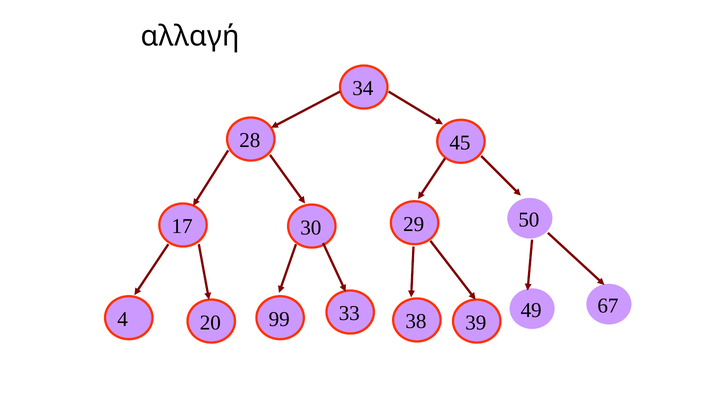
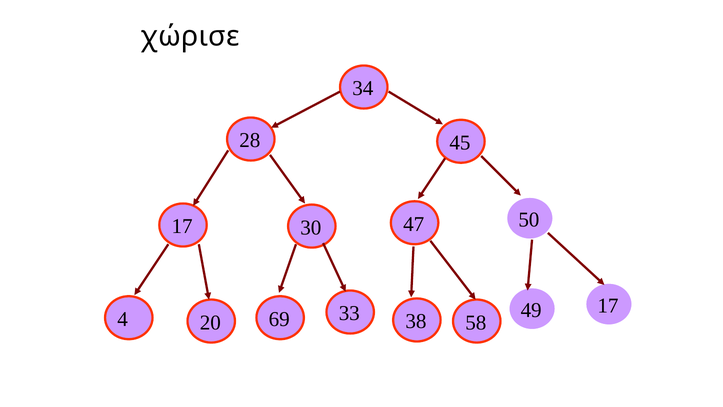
αλλαγή: αλλαγή -> χώρισε (190, 36)
29: 29 -> 47 (414, 224)
33 67: 67 -> 17 (608, 305)
99: 99 -> 69 (279, 319)
39: 39 -> 58 (476, 322)
